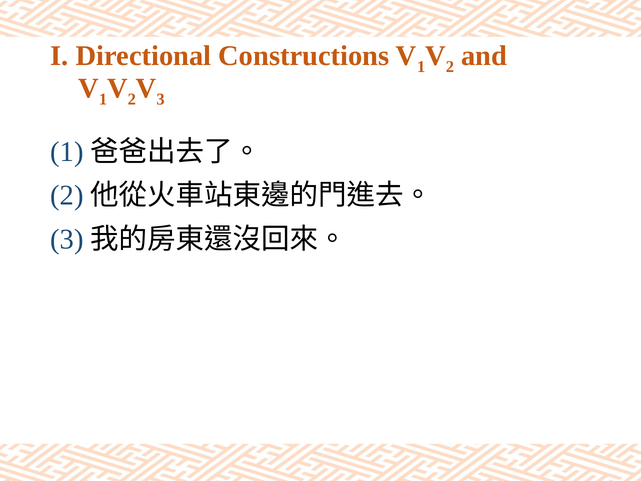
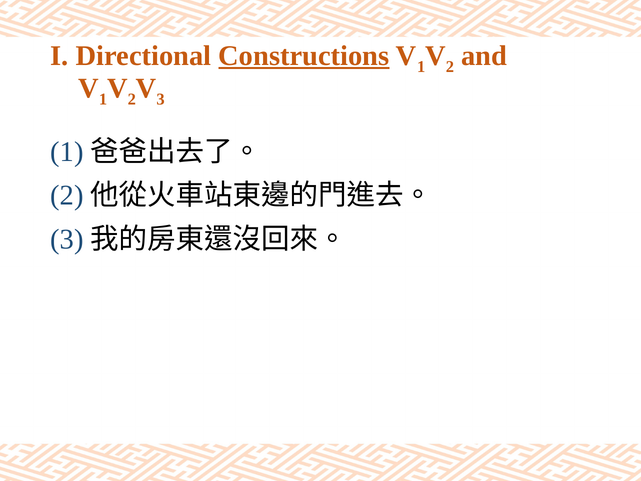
Constructions underline: none -> present (304, 56)
